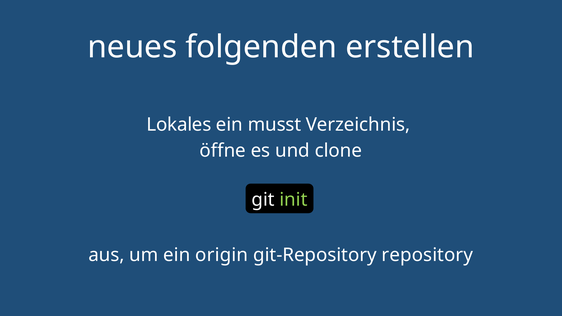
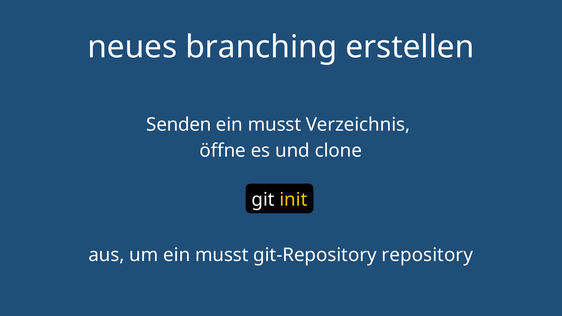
folgenden: folgenden -> branching (261, 47)
Lokales: Lokales -> Senden (179, 125)
init colour: light green -> yellow (294, 200)
um ein origin: origin -> musst (222, 255)
